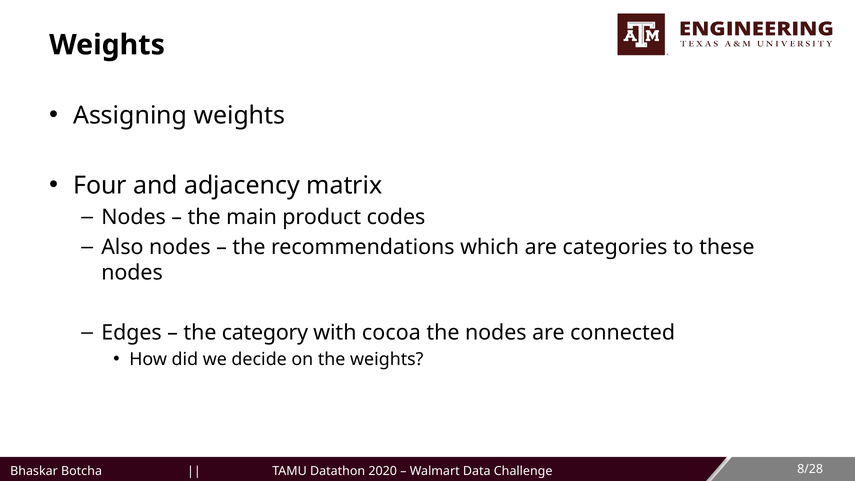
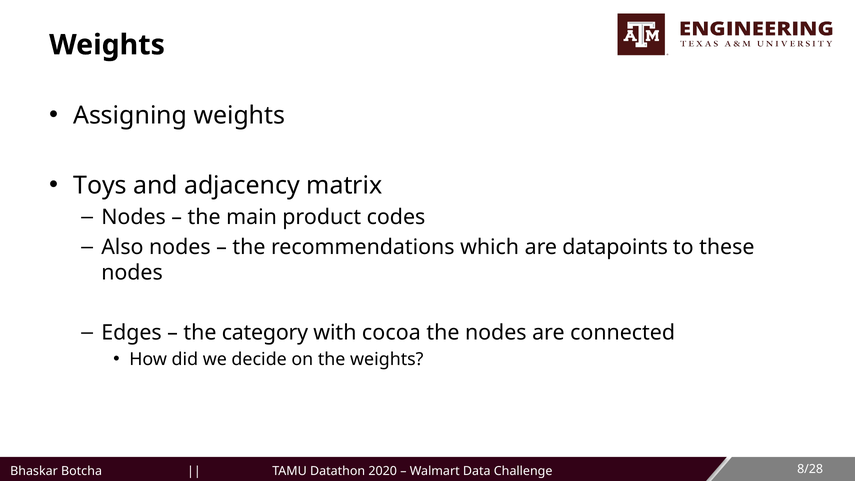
Four: Four -> Toys (100, 185)
categories: categories -> datapoints (615, 247)
